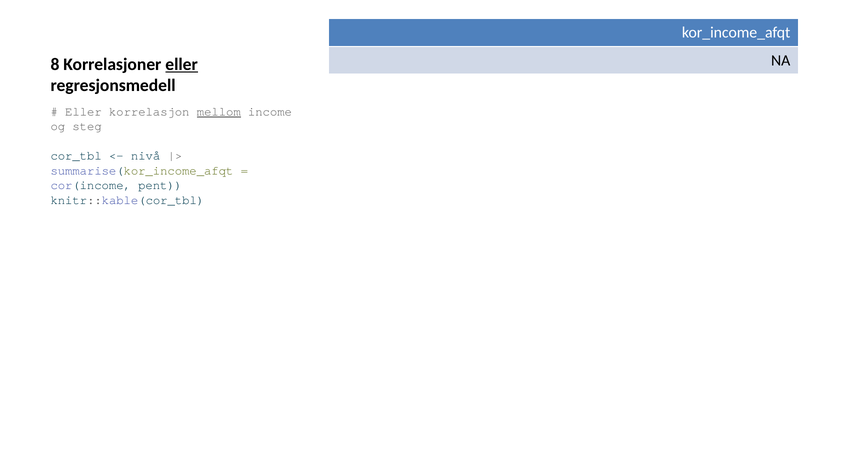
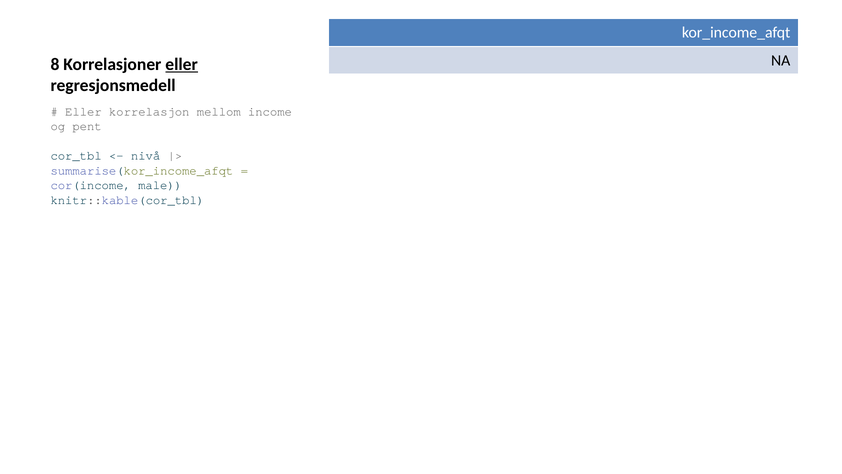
mellom underline: present -> none (219, 112)
steg: steg -> pent (87, 126)
pent: pent -> male (160, 185)
